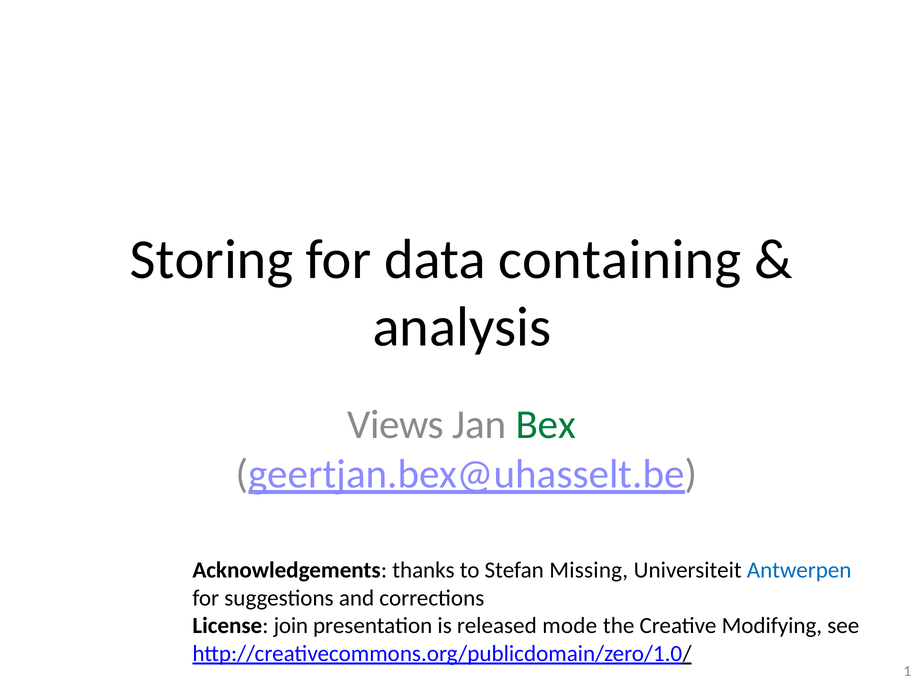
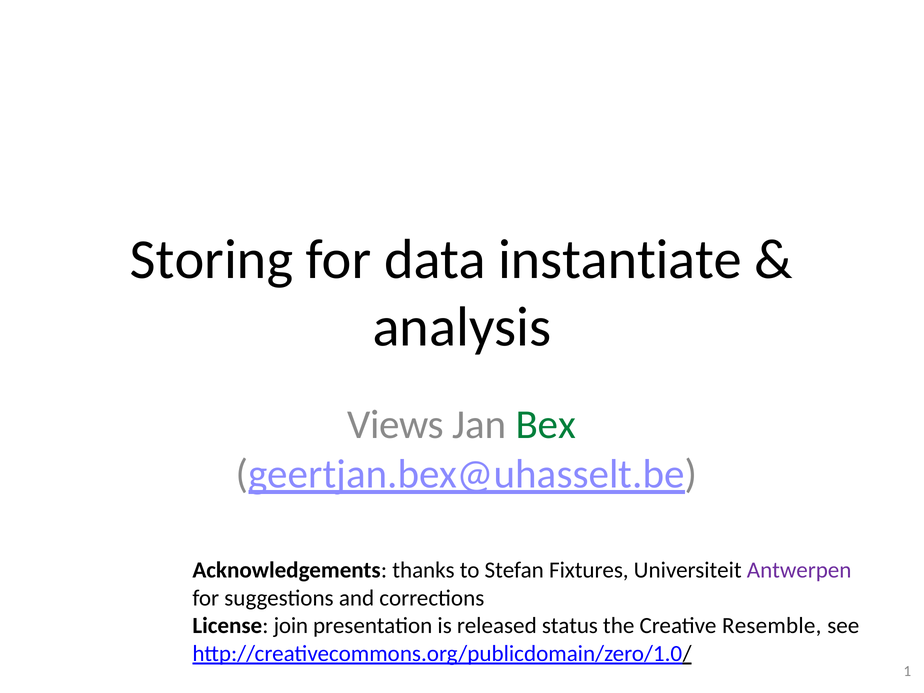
containing: containing -> instantiate (620, 260)
Missing: Missing -> Fixtures (589, 570)
Antwerpen colour: blue -> purple (799, 570)
mode: mode -> status (570, 626)
Modifying: Modifying -> Resemble (772, 626)
